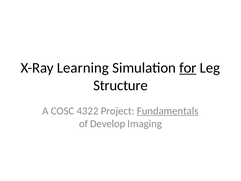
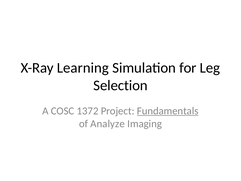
for underline: present -> none (188, 68)
Structure: Structure -> Selection (120, 85)
4322: 4322 -> 1372 (88, 111)
Develop: Develop -> Analyze (108, 124)
